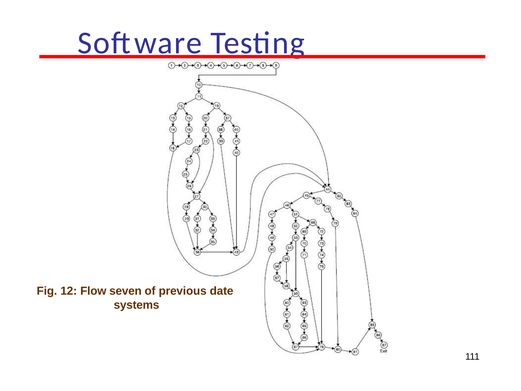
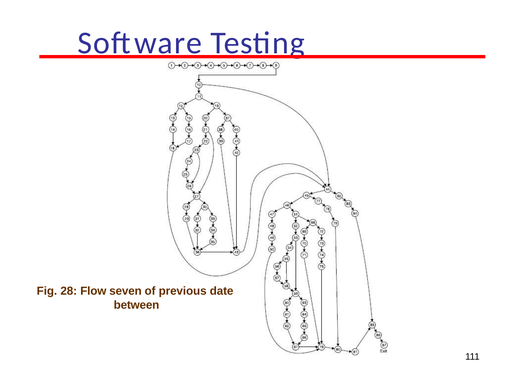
12: 12 -> 28 (69, 291)
systems: systems -> between (137, 305)
